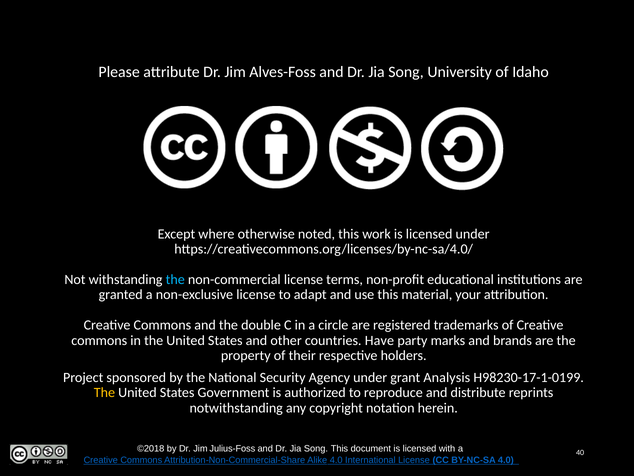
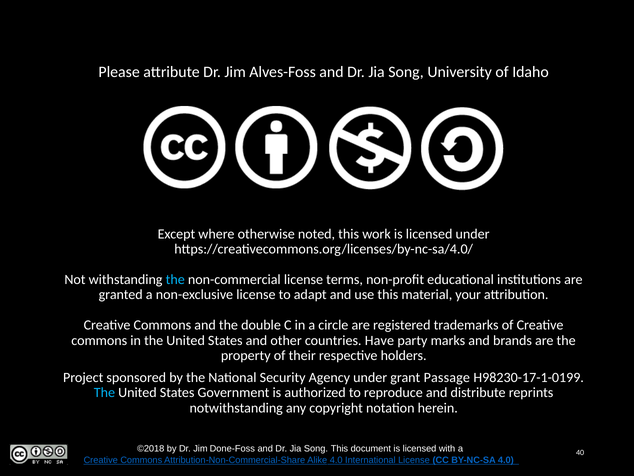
Analysis: Analysis -> Passage (447, 377)
The colour: yellow -> light blue (104, 392)
Julius-Foss: Julius-Foss -> Done-Foss (232, 448)
